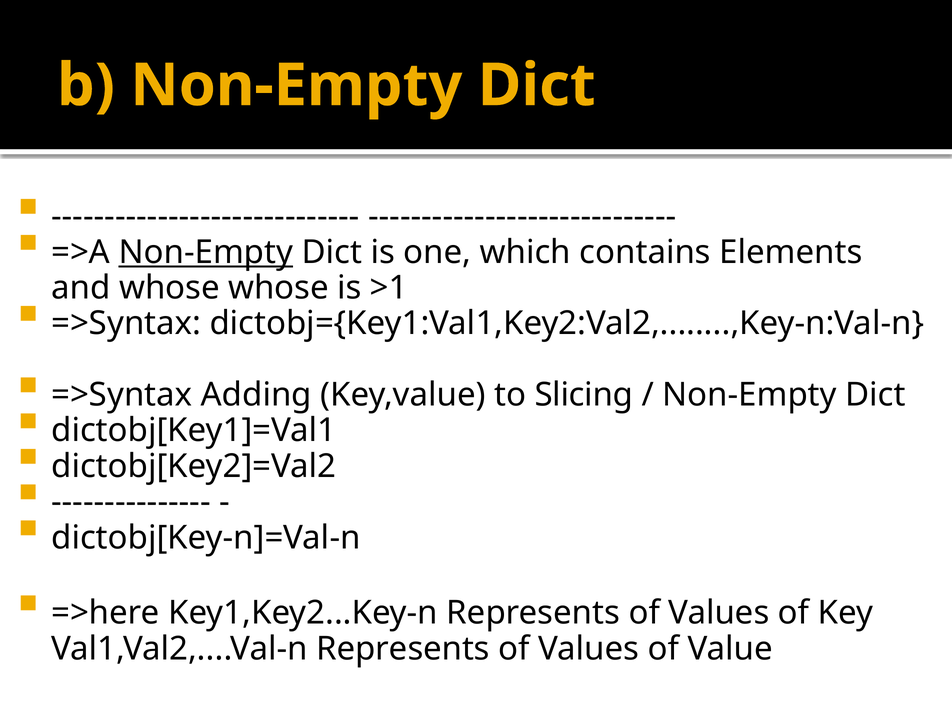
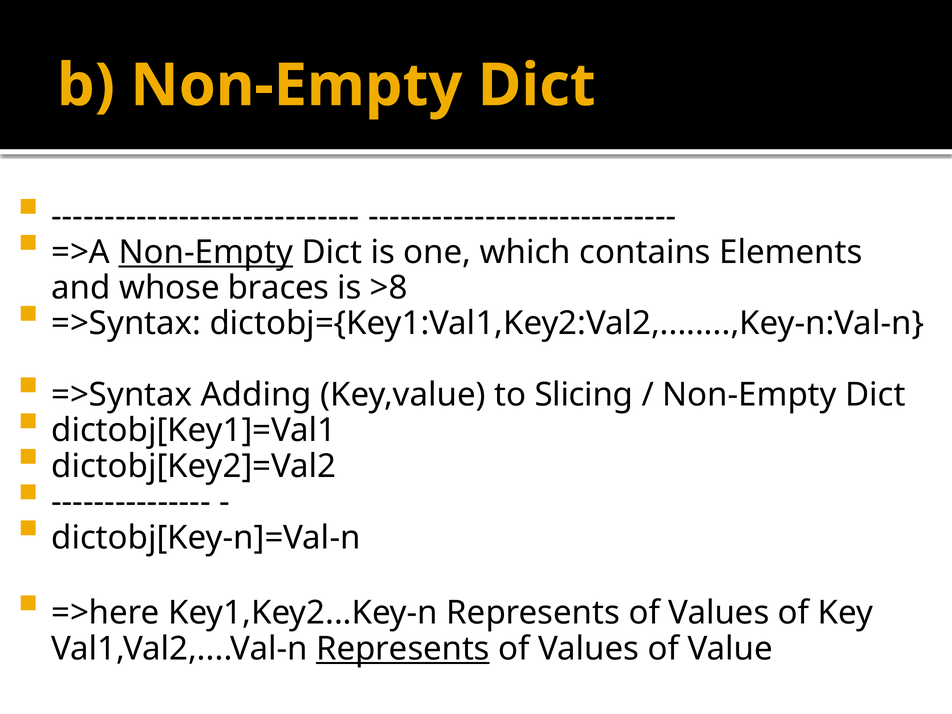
whose whose: whose -> braces (279, 288)
>1: >1 -> >8 (389, 288)
Represents underline: none -> present (403, 649)
